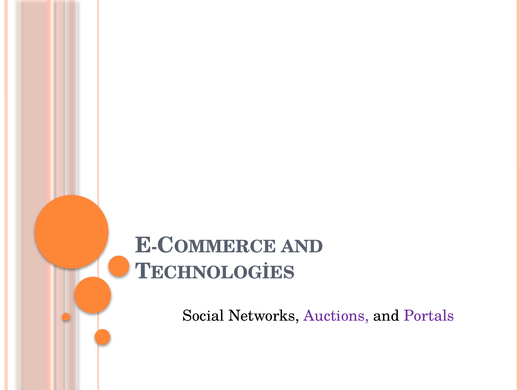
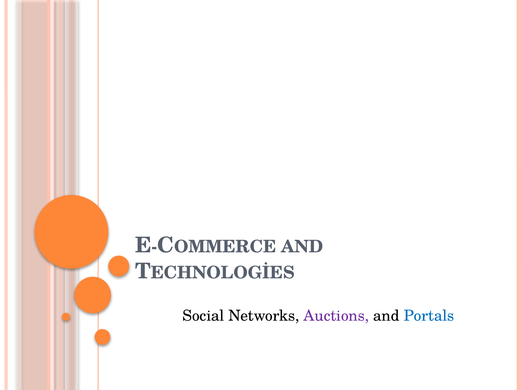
Portals colour: purple -> blue (429, 316)
